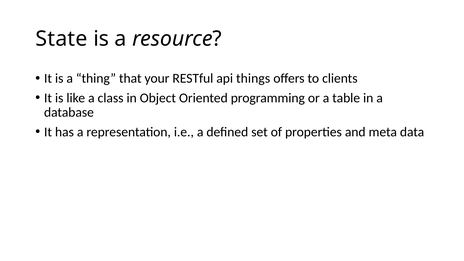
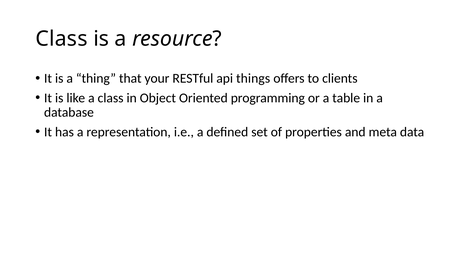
State: State -> Class (62, 39)
